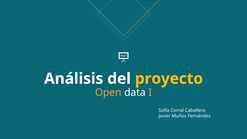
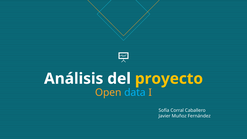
data colour: white -> light blue (135, 93)
